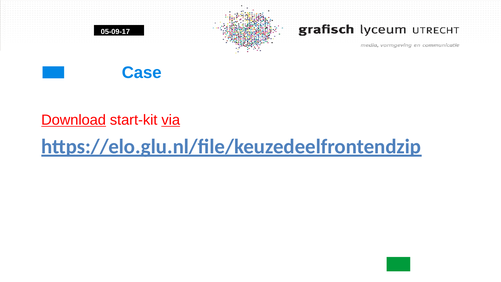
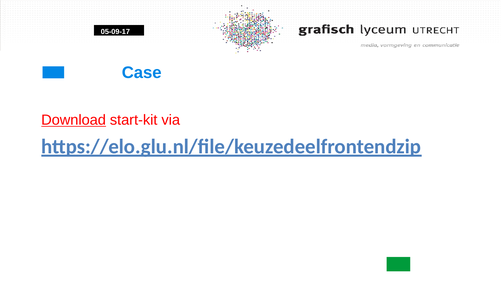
via underline: present -> none (171, 120)
